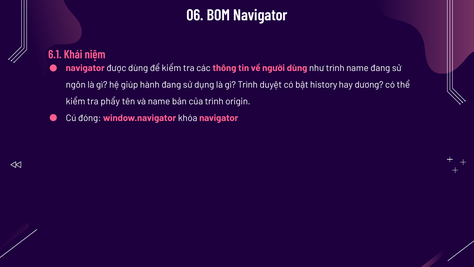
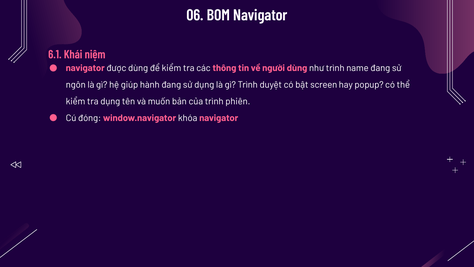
history: history -> screen (324, 85)
dương: dương -> popup (369, 85)
tra phẩy: phẩy -> dụng (110, 101)
và name: name -> muốn (159, 101)
origin: origin -> phiên (238, 101)
